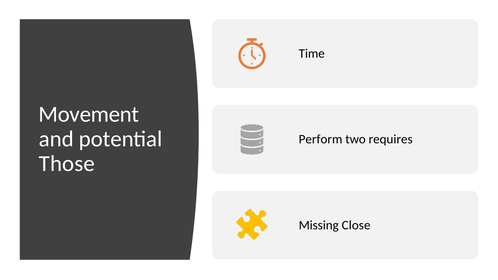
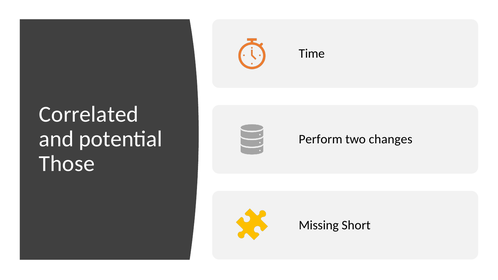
Movement: Movement -> Correlated (89, 114)
requires: requires -> changes (391, 139)
Close: Close -> Short (356, 225)
